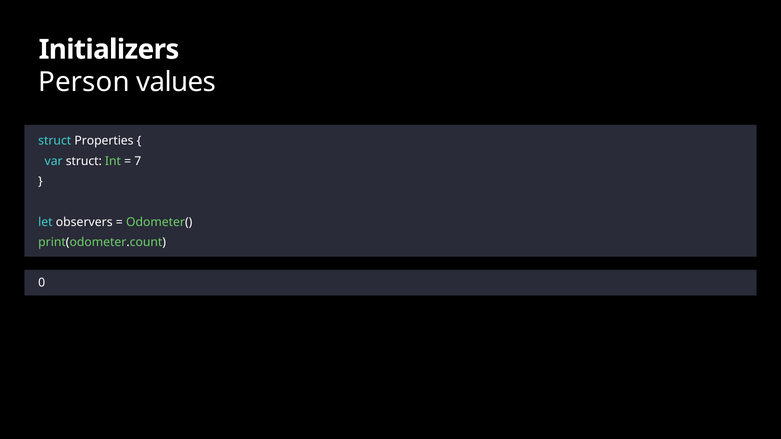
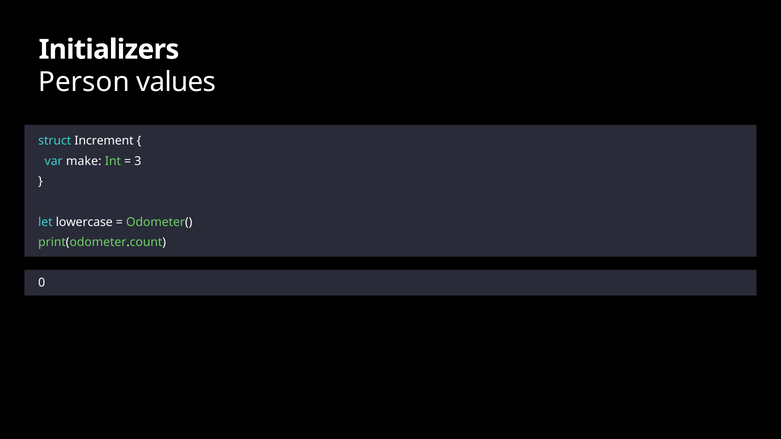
Properties: Properties -> Increment (104, 141)
var struct: struct -> make (84, 161)
7: 7 -> 3 (138, 161)
observers: observers -> lowercase (84, 222)
